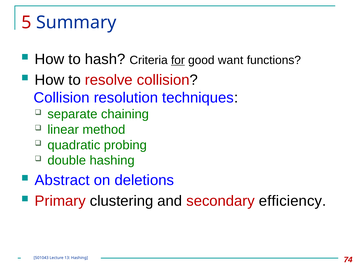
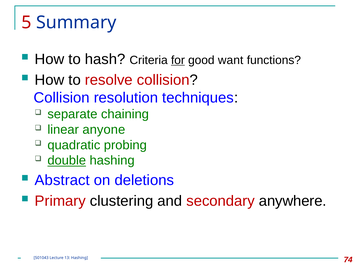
method: method -> anyone (104, 130)
double underline: none -> present (67, 160)
efficiency: efficiency -> anywhere (293, 201)
